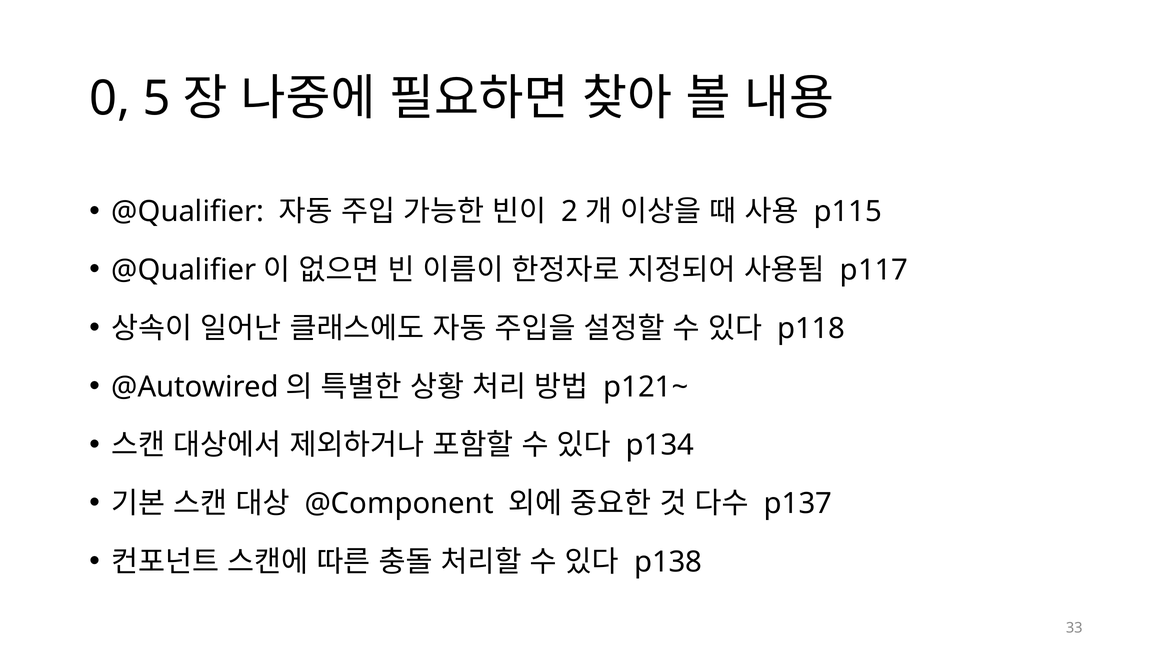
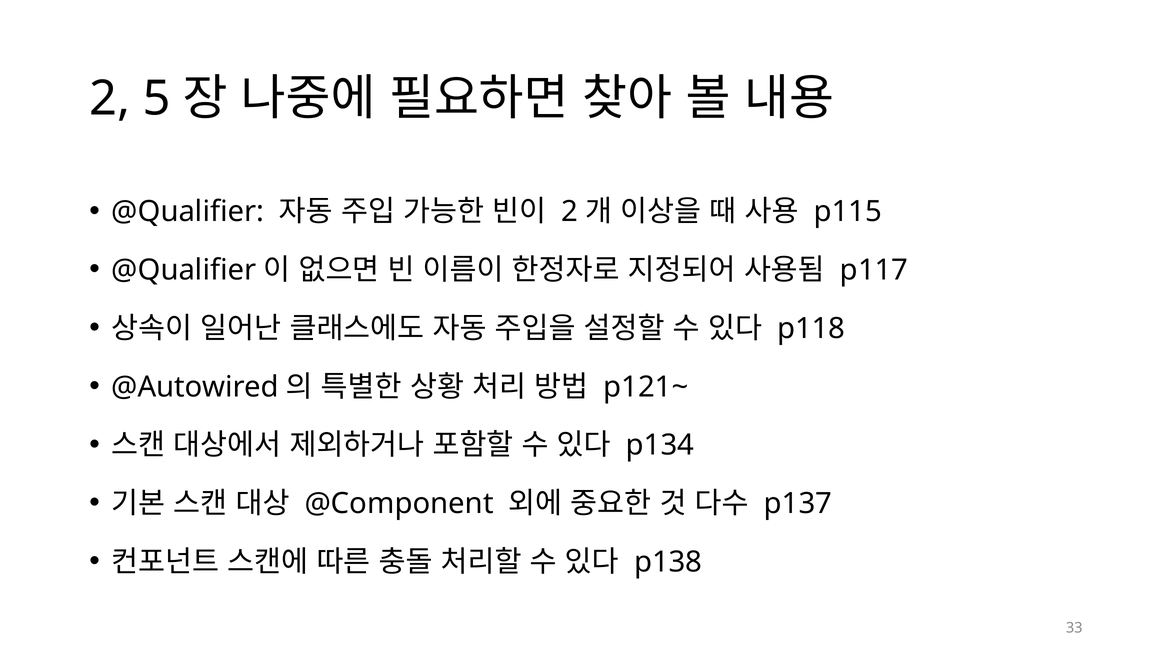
0: 0 -> 2 (110, 98)
